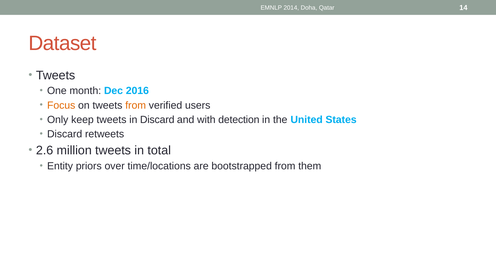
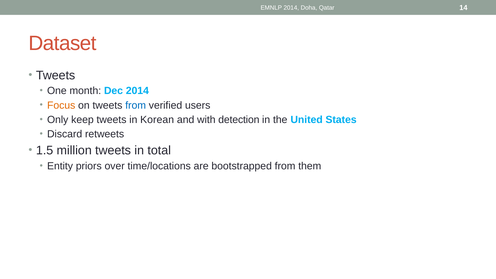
Dec 2016: 2016 -> 2014 (137, 91)
from colour: orange -> blue (136, 105)
in Discard: Discard -> Korean (157, 120)
2.6: 2.6 -> 1.5 (45, 151)
